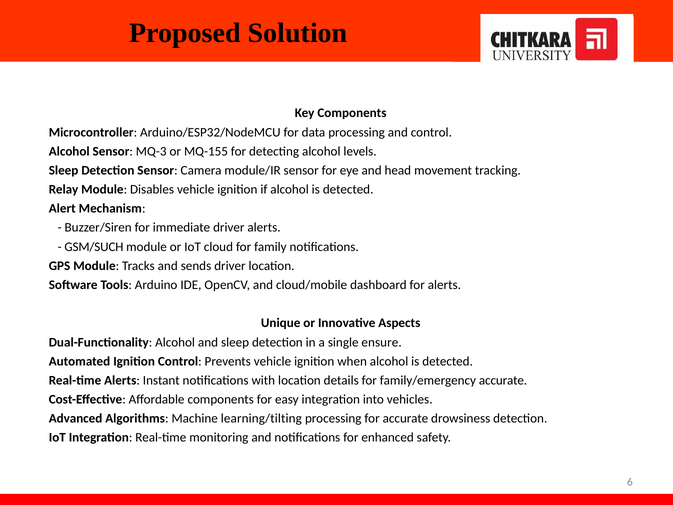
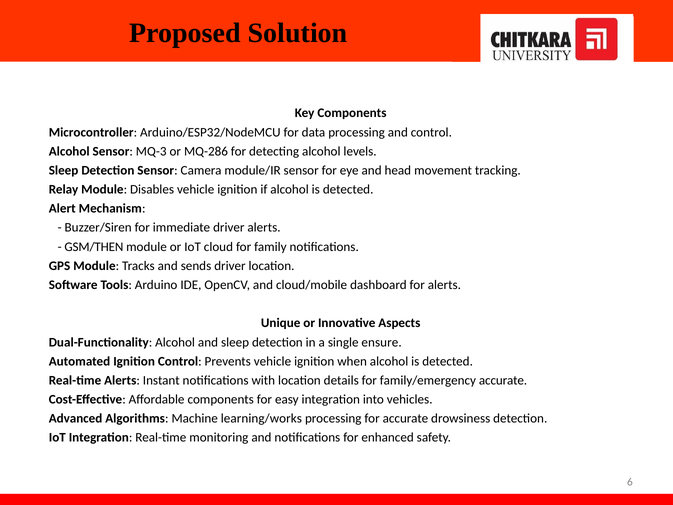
MQ-155: MQ-155 -> MQ-286 (206, 151)
GSM/SUCH: GSM/SUCH -> GSM/THEN (94, 247)
learning/tilting: learning/tilting -> learning/works (261, 418)
